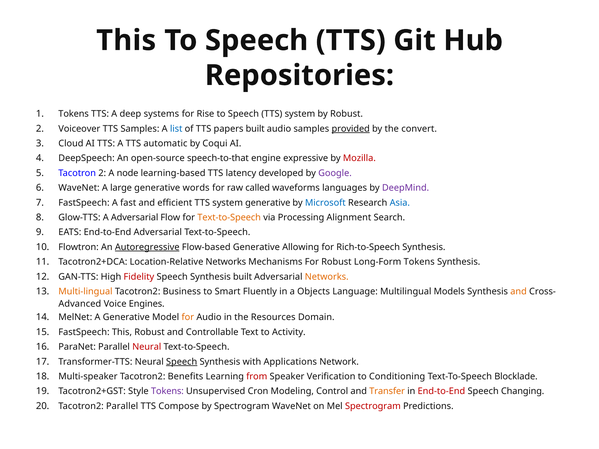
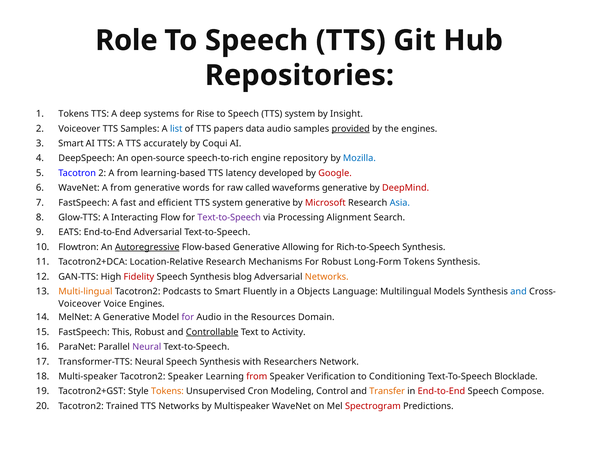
This: This -> Role (126, 40)
by Robust: Robust -> Insight (347, 114)
papers built: built -> data (255, 129)
the convert: convert -> engines (419, 129)
Cloud: Cloud -> Smart (71, 144)
automatic: automatic -> accurately (165, 144)
speech-to-that: speech-to-that -> speech-to-rich (218, 158)
expressive: expressive -> repository (306, 158)
Mozilla colour: red -> blue (359, 158)
2 A node: node -> from (127, 173)
Google colour: purple -> red (335, 173)
WaveNet A large: large -> from (121, 188)
waveforms languages: languages -> generative (345, 188)
DeepMind colour: purple -> red (406, 188)
Microsoft colour: blue -> red (325, 203)
A Adversarial: Adversarial -> Interacting (135, 218)
Text-to-Speech colour: orange -> purple (229, 218)
Location-Relative Networks: Networks -> Research (226, 262)
Synthesis built: built -> blog (243, 277)
Business: Business -> Podcasts (182, 292)
and colour: orange -> blue (519, 292)
Advanced: Advanced -> Voiceover (80, 304)
for colour: orange -> purple (188, 317)
Controllable underline: none -> present (212, 332)
Neural colour: red -> purple (147, 347)
Speech underline: present -> none (182, 362)
Applications: Applications -> Researchers (290, 362)
Tacotron2 Benefits: Benefits -> Speaker (185, 377)
Tokens colour: purple -> orange (167, 392)
Changing: Changing -> Compose (523, 392)
Tacotron2 Parallel: Parallel -> Trained (122, 406)
TTS Compose: Compose -> Networks (179, 406)
by Spectrogram: Spectrogram -> Multispeaker (242, 406)
